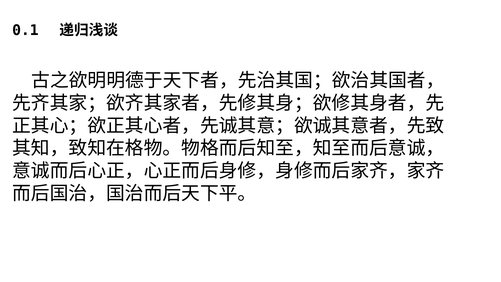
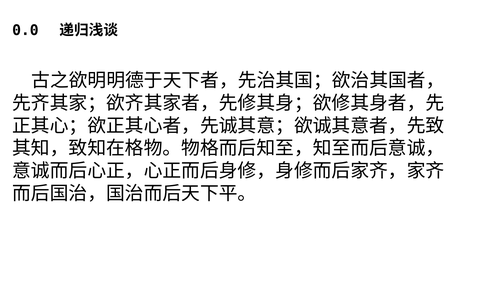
0.1: 0.1 -> 0.0 (25, 30)
